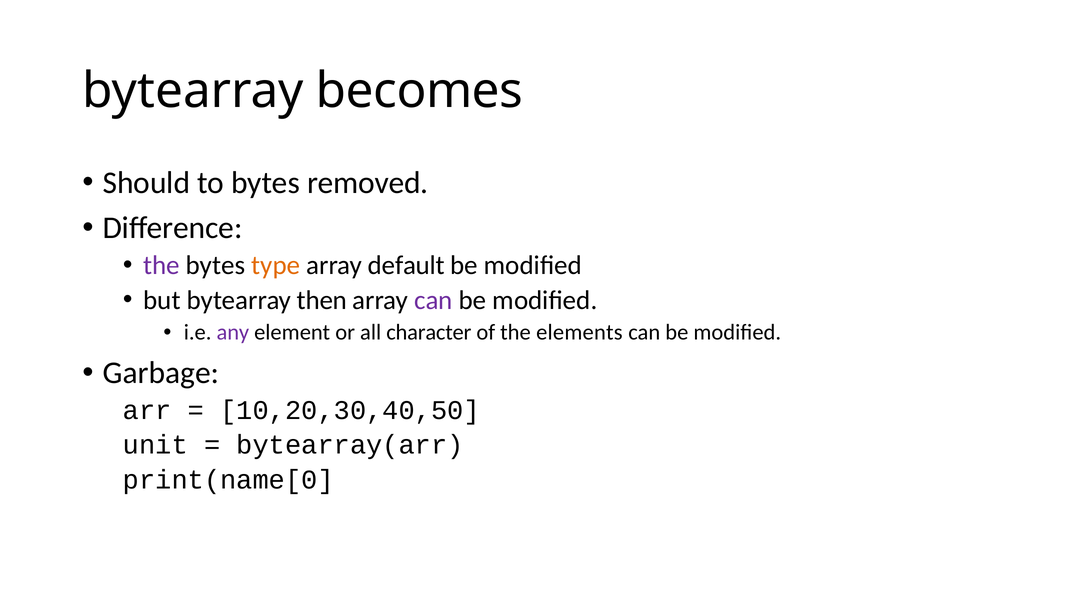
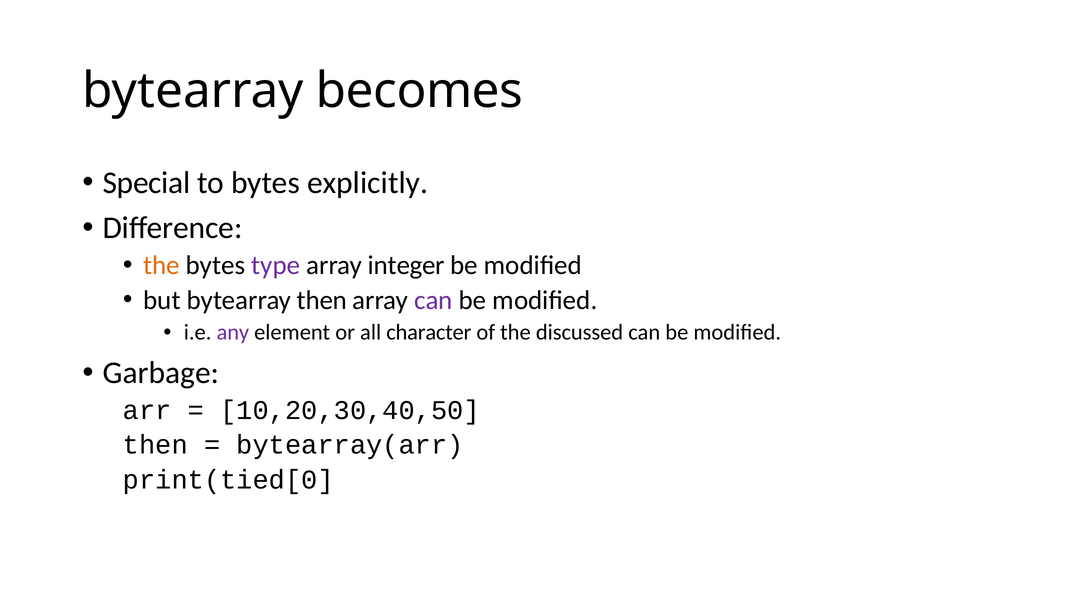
Should: Should -> Special (147, 183)
removed: removed -> explicitly (368, 183)
the colour: purple -> orange (162, 265)
type colour: orange -> purple (276, 265)
default: default -> integer (406, 265)
elements: elements -> discussed (580, 333)
unit: unit -> then (155, 445)
print(name[0: print(name[0 -> print(tied[0 (228, 480)
